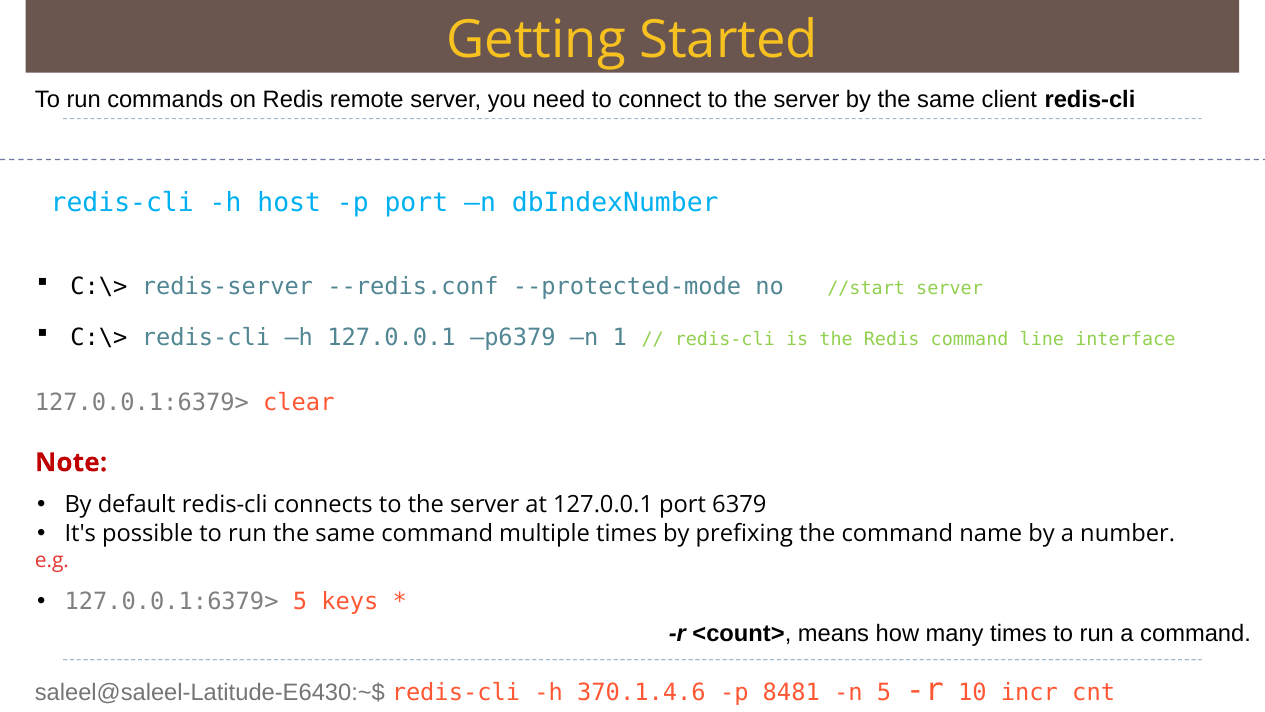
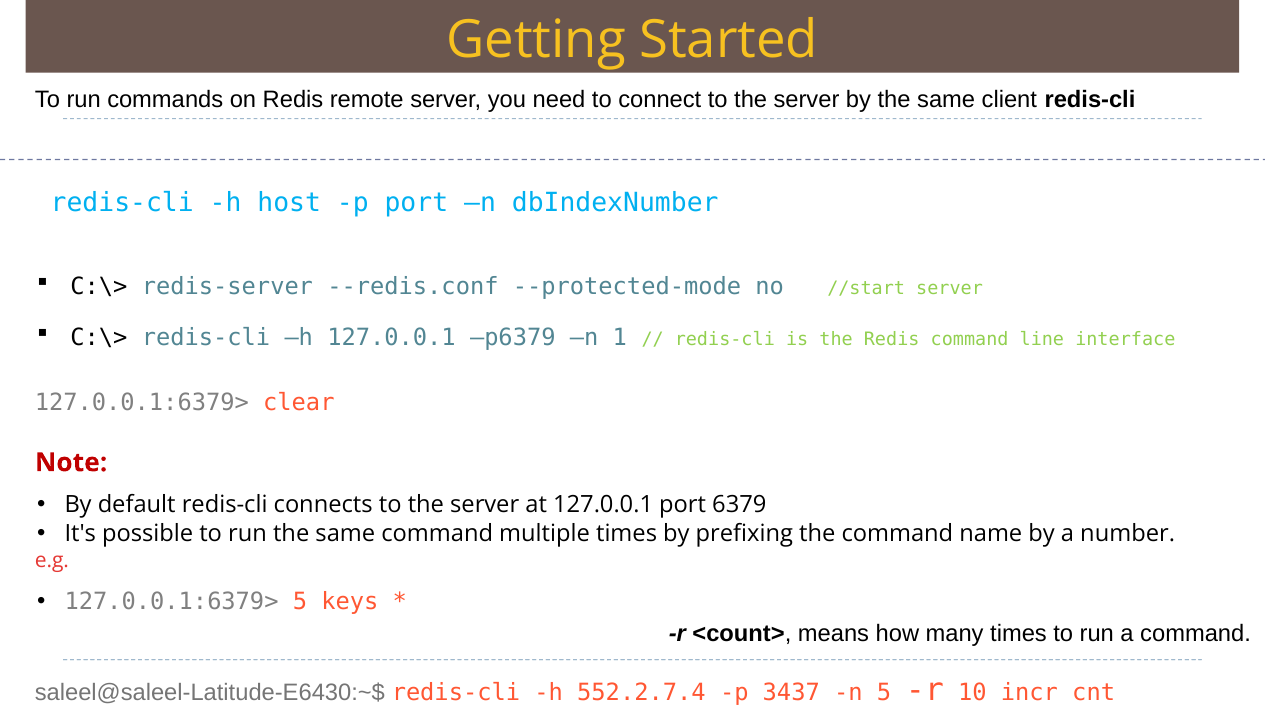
370.1.4.6: 370.1.4.6 -> 552.2.7.4 (641, 692)
8481: 8481 -> 3437 (791, 692)
